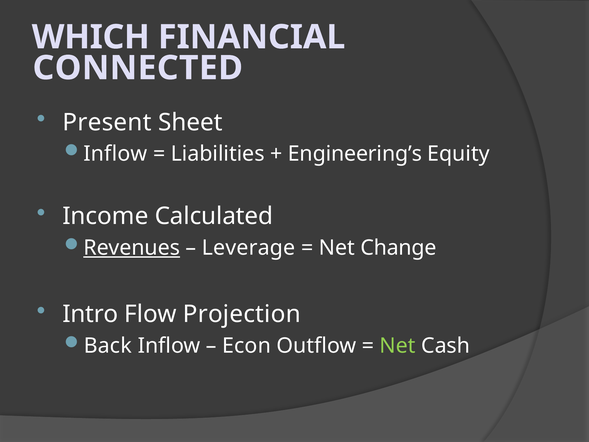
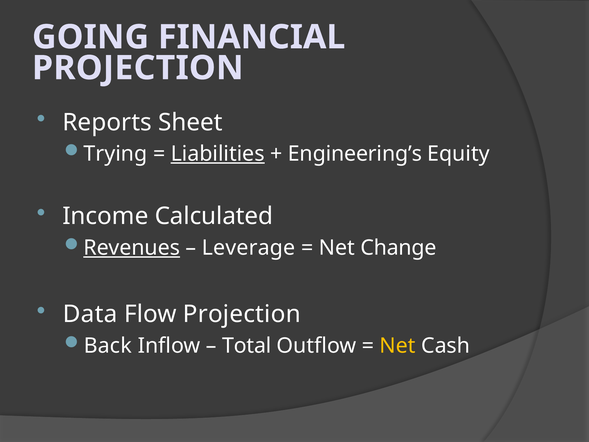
WHICH: WHICH -> GOING (91, 37)
CONNECTED: CONNECTED -> PROJECTION (138, 68)
Present: Present -> Reports (107, 122)
Inflow: Inflow -> Trying (115, 154)
Liabilities underline: none -> present (218, 154)
Intro: Intro -> Data (90, 314)
Econ: Econ -> Total (247, 346)
Net colour: light green -> yellow (398, 346)
